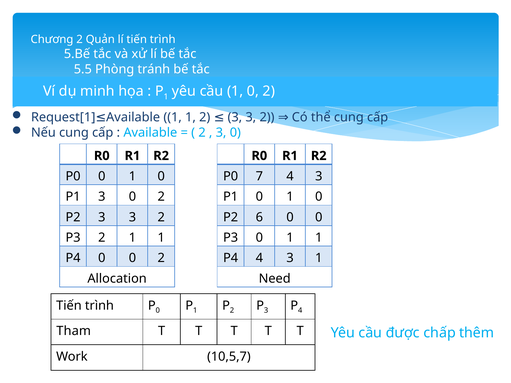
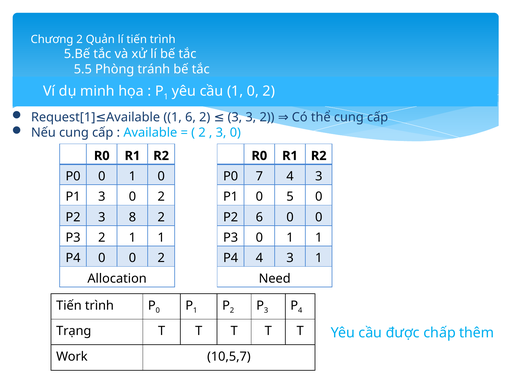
Available 1 1: 1 -> 6 (190, 118)
P1 0 1: 1 -> 5 (290, 197)
P2 3 3: 3 -> 8 (132, 217)
Tham: Tham -> Trạng (74, 331)
